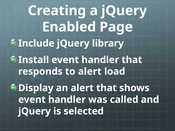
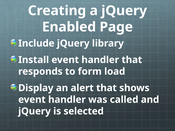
to alert: alert -> form (90, 72)
